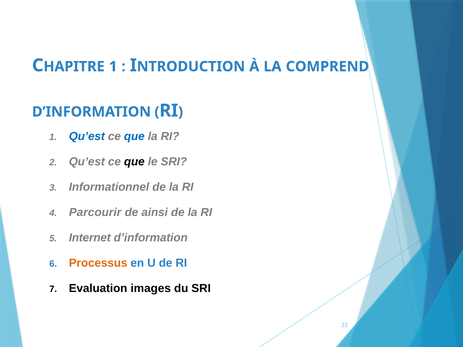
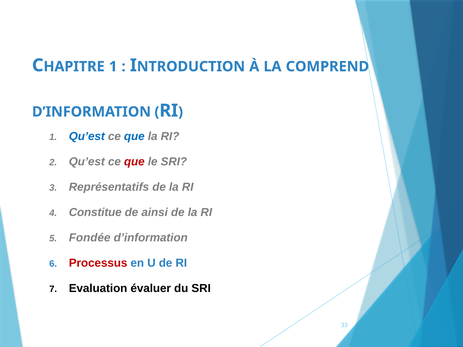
que colour: black -> red (134, 162)
Informationnel: Informationnel -> Représentatifs (109, 187)
Parcourir: Parcourir -> Constitue (95, 213)
Internet: Internet -> Fondée (90, 238)
Processus colour: orange -> red (98, 263)
images: images -> évaluer (151, 289)
